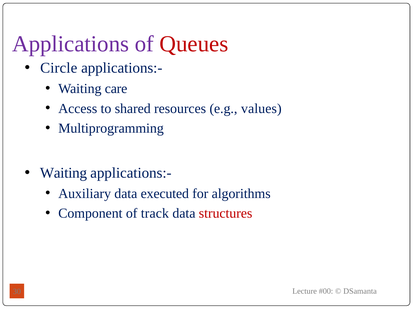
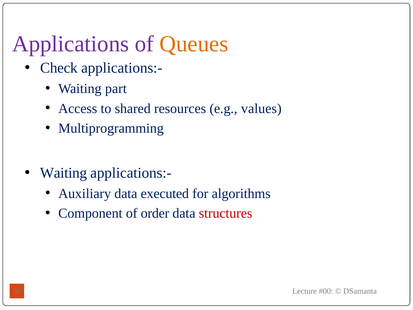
Queues colour: red -> orange (194, 44)
Circle: Circle -> Check (59, 68)
care: care -> part (116, 88)
track: track -> order (155, 213)
